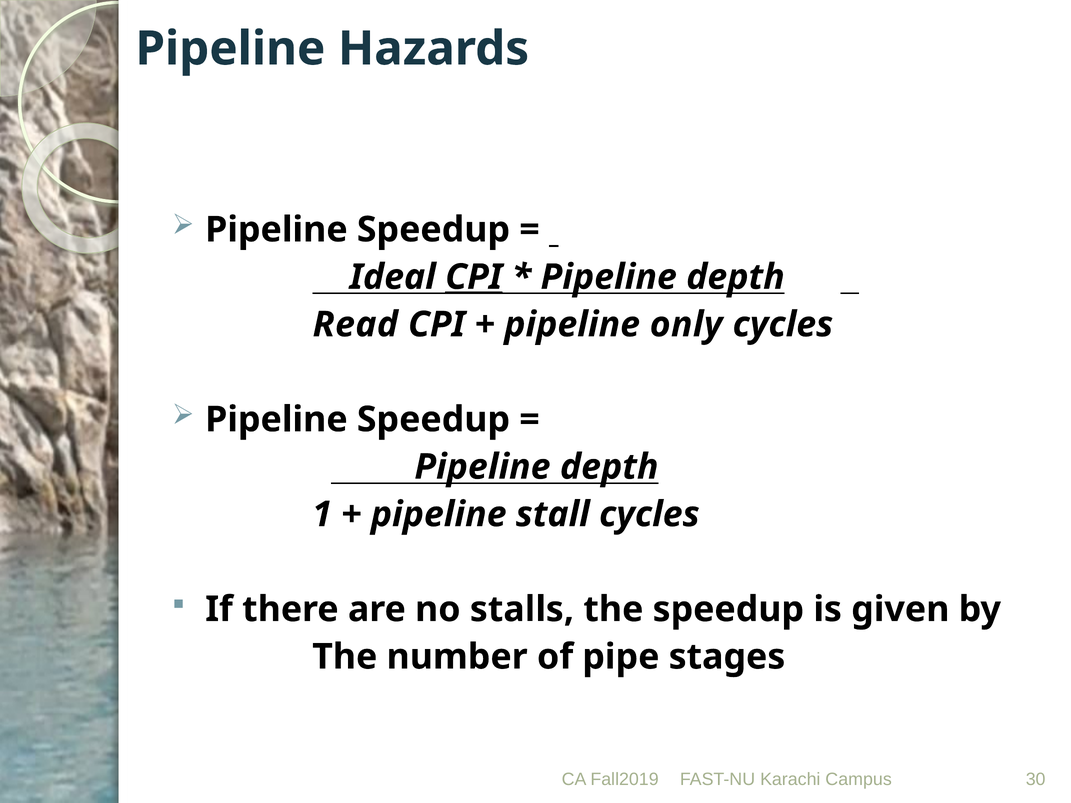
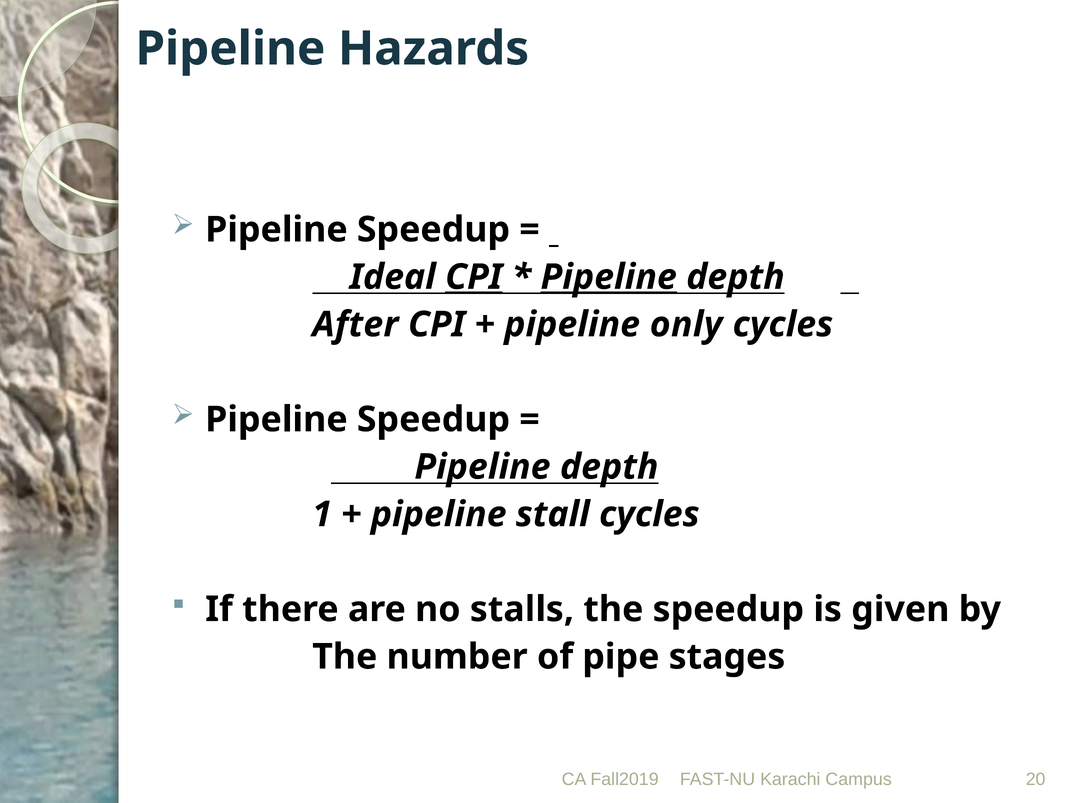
Pipeline underline: none -> present (609, 277)
Read: Read -> After (355, 325)
30: 30 -> 20 (1036, 780)
